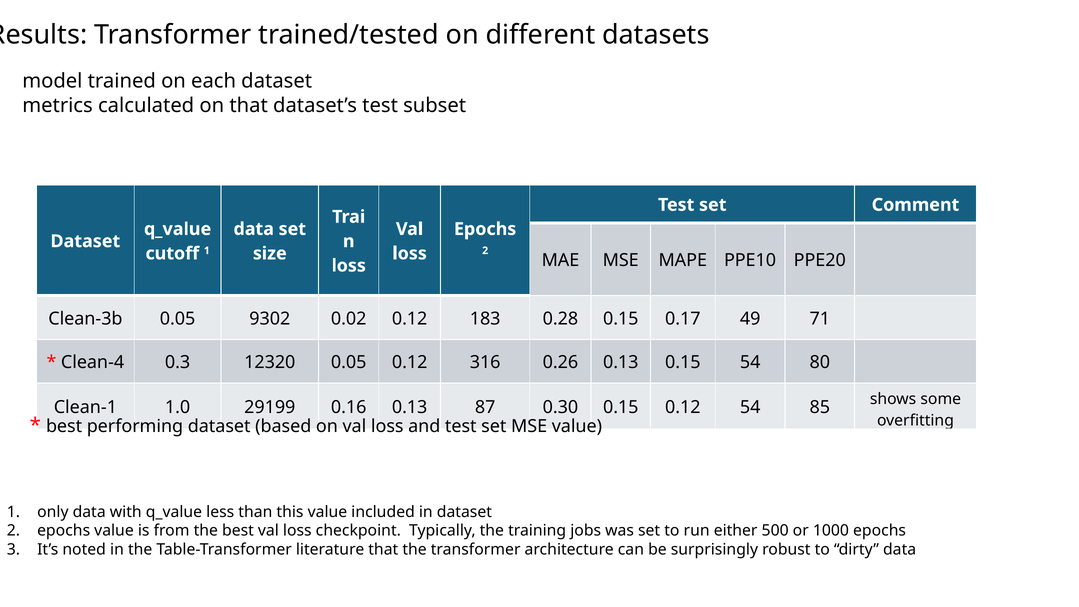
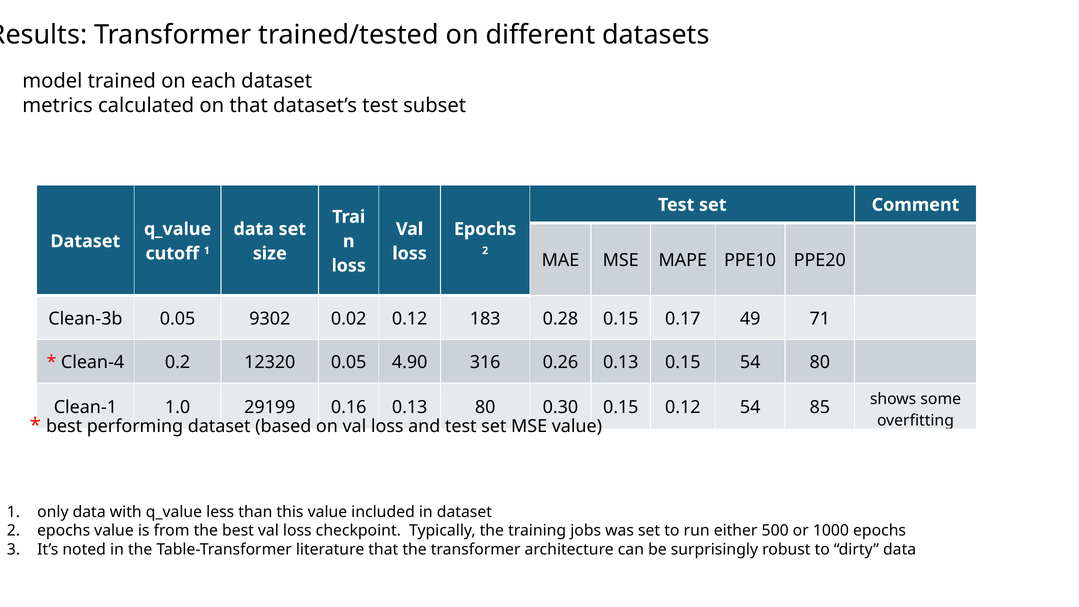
0.3: 0.3 -> 0.2 (178, 362)
0.05 0.12: 0.12 -> 4.90 (410, 362)
0.13 87: 87 -> 80 (485, 407)
